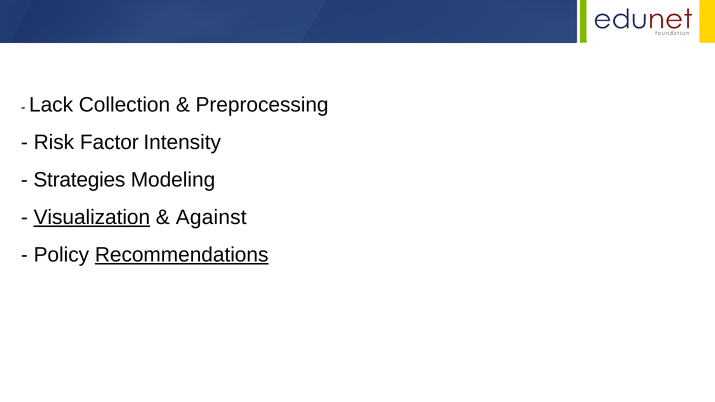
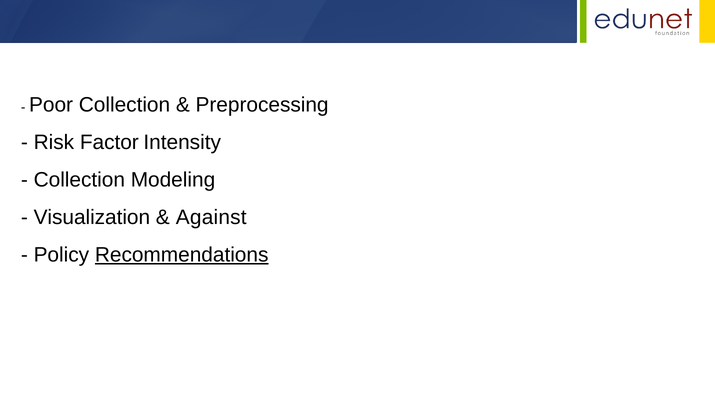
Lack: Lack -> Poor (51, 105)
Strategies: Strategies -> Collection (79, 180)
Visualization underline: present -> none (92, 217)
